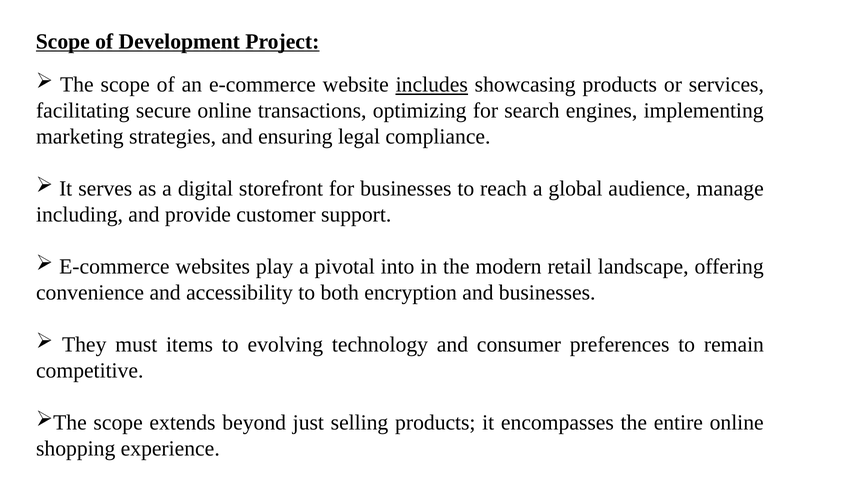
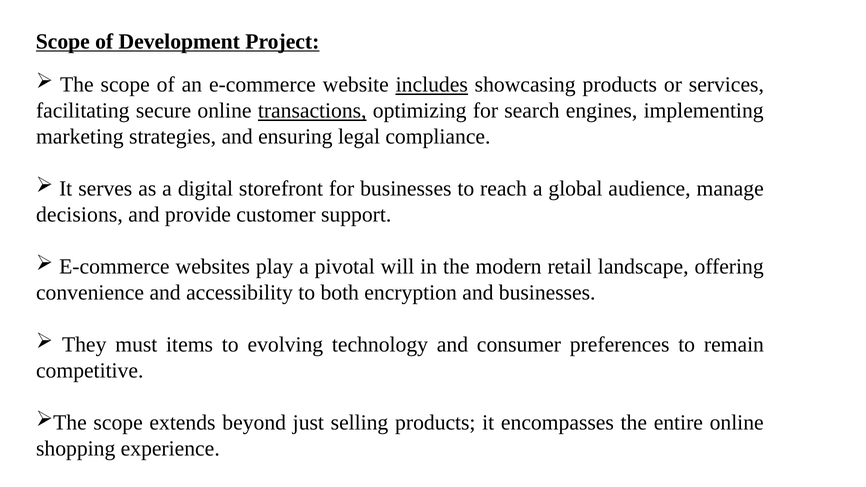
transactions underline: none -> present (312, 111)
including: including -> decisions (79, 215)
into: into -> will (398, 267)
